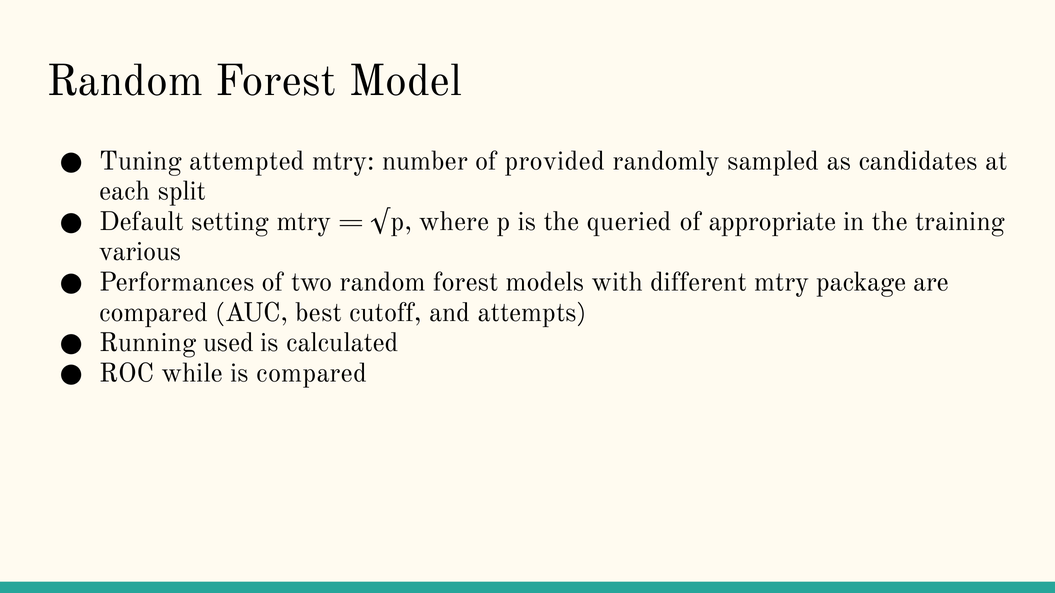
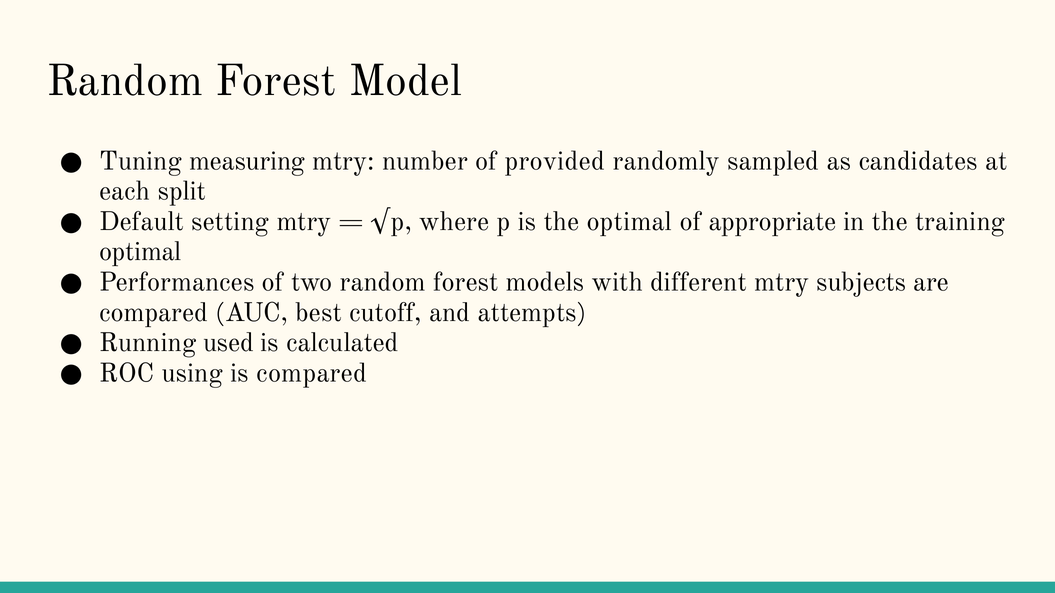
attempted: attempted -> measuring (247, 161)
the queried: queried -> optimal (629, 222)
various: various -> optimal (140, 252)
package: package -> subjects (861, 282)
while: while -> using (192, 373)
